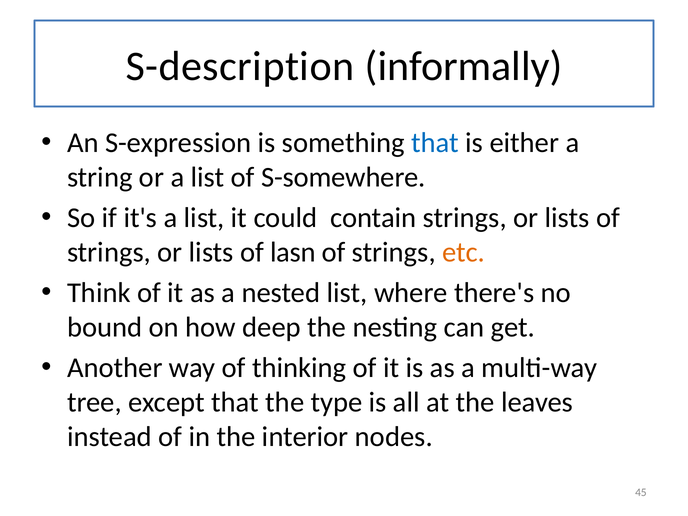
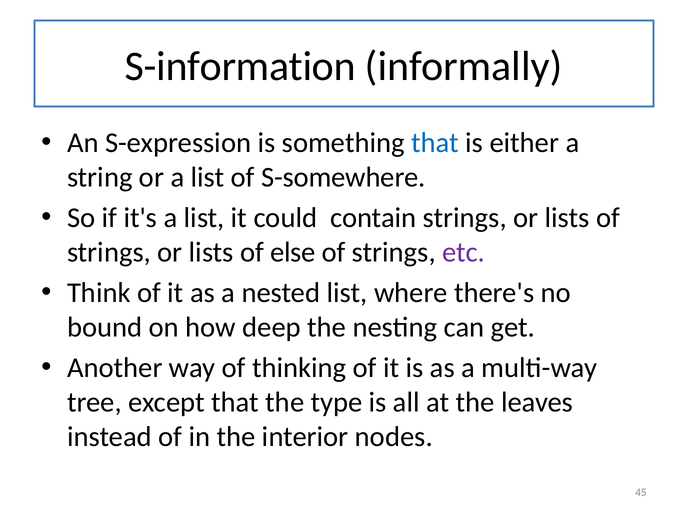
S-description: S-description -> S-information (240, 67)
lasn: lasn -> else (293, 252)
etc colour: orange -> purple (464, 252)
